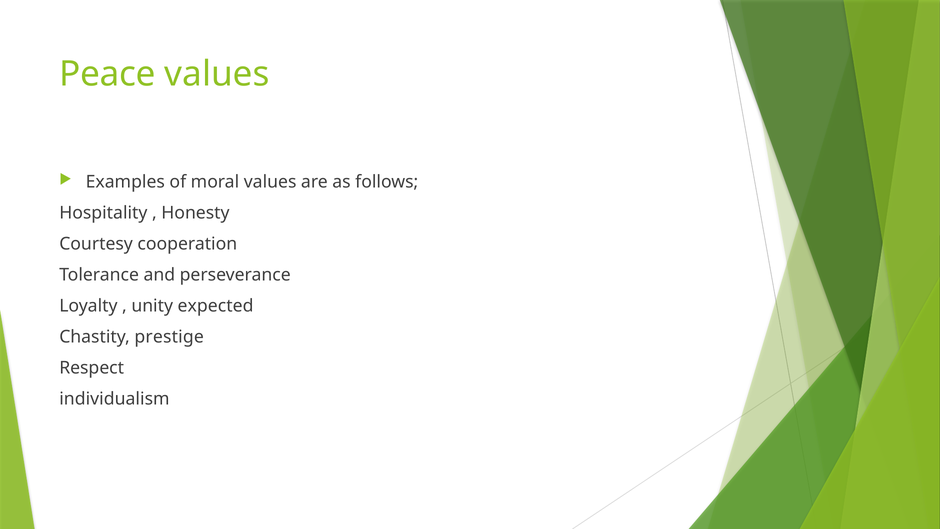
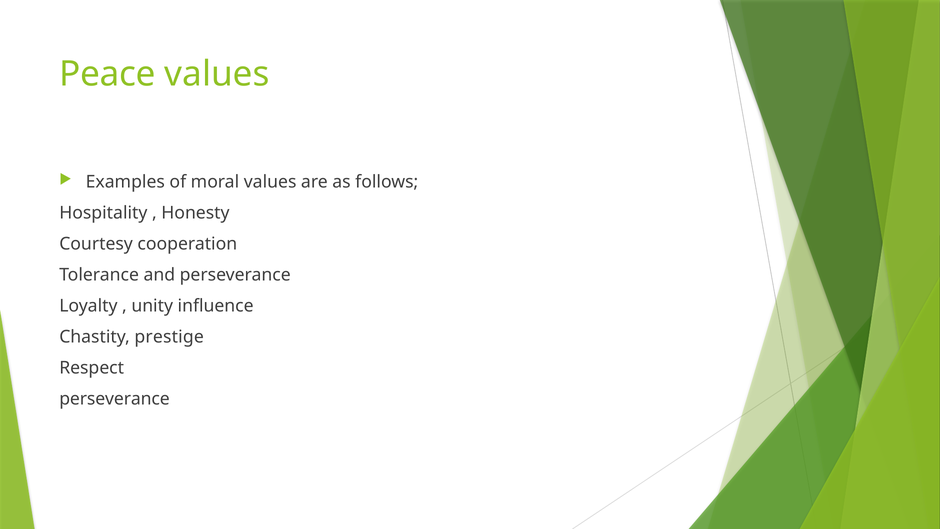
expected: expected -> influence (216, 306)
individualism: individualism -> perseverance (114, 399)
